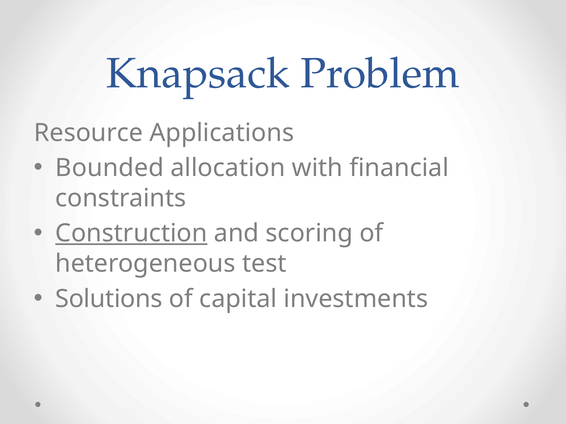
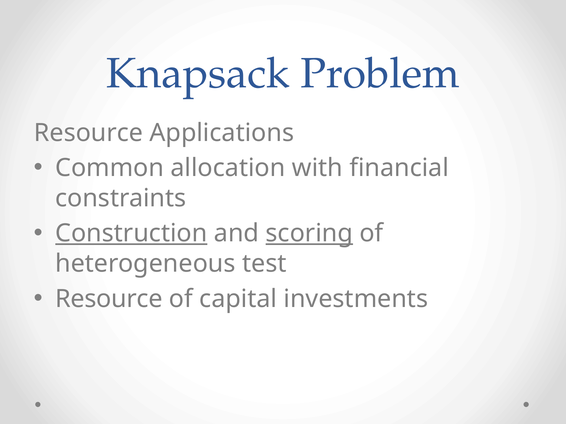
Bounded: Bounded -> Common (110, 168)
scoring underline: none -> present (309, 234)
Solutions: Solutions -> Resource (109, 299)
